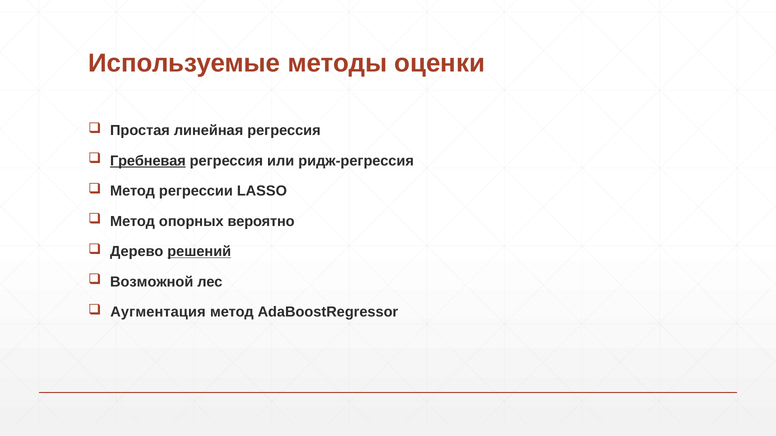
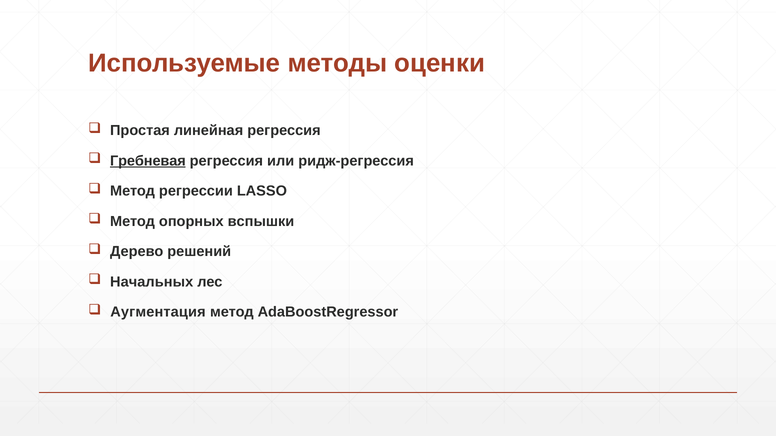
вероятно: вероятно -> вспышки (261, 222)
решений underline: present -> none (199, 252)
Возможной: Возможной -> Начальных (152, 282)
